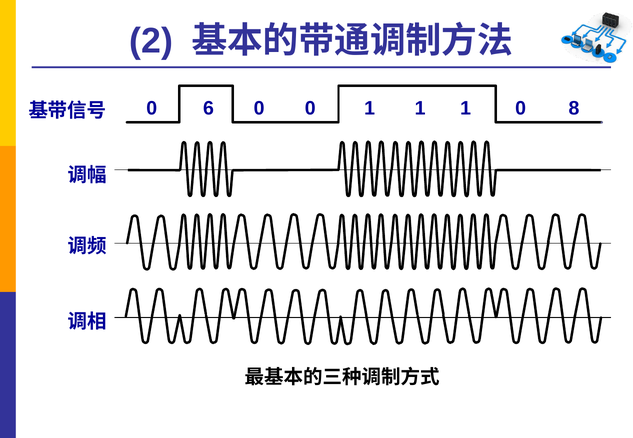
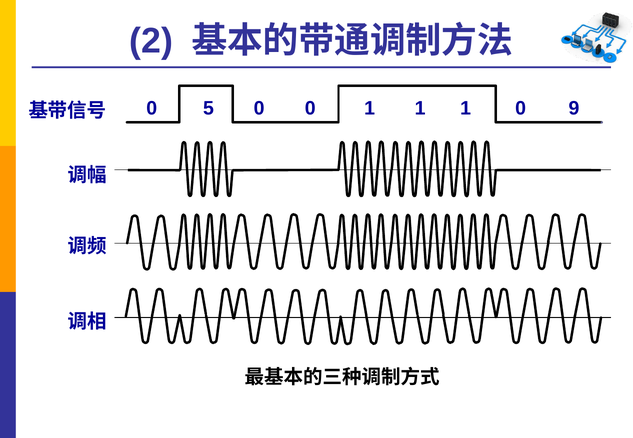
6: 6 -> 5 (208, 108)
8: 8 -> 9 (574, 108)
